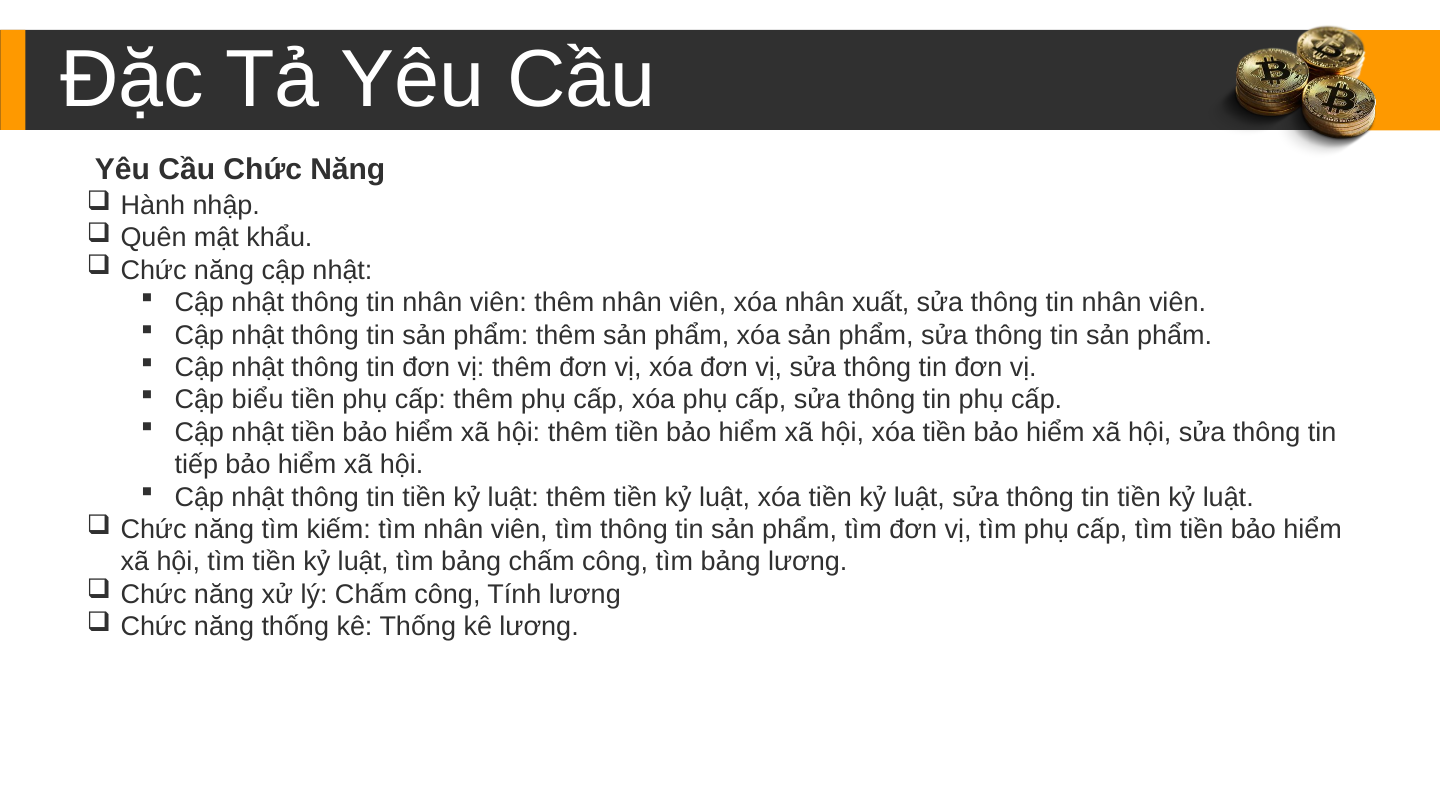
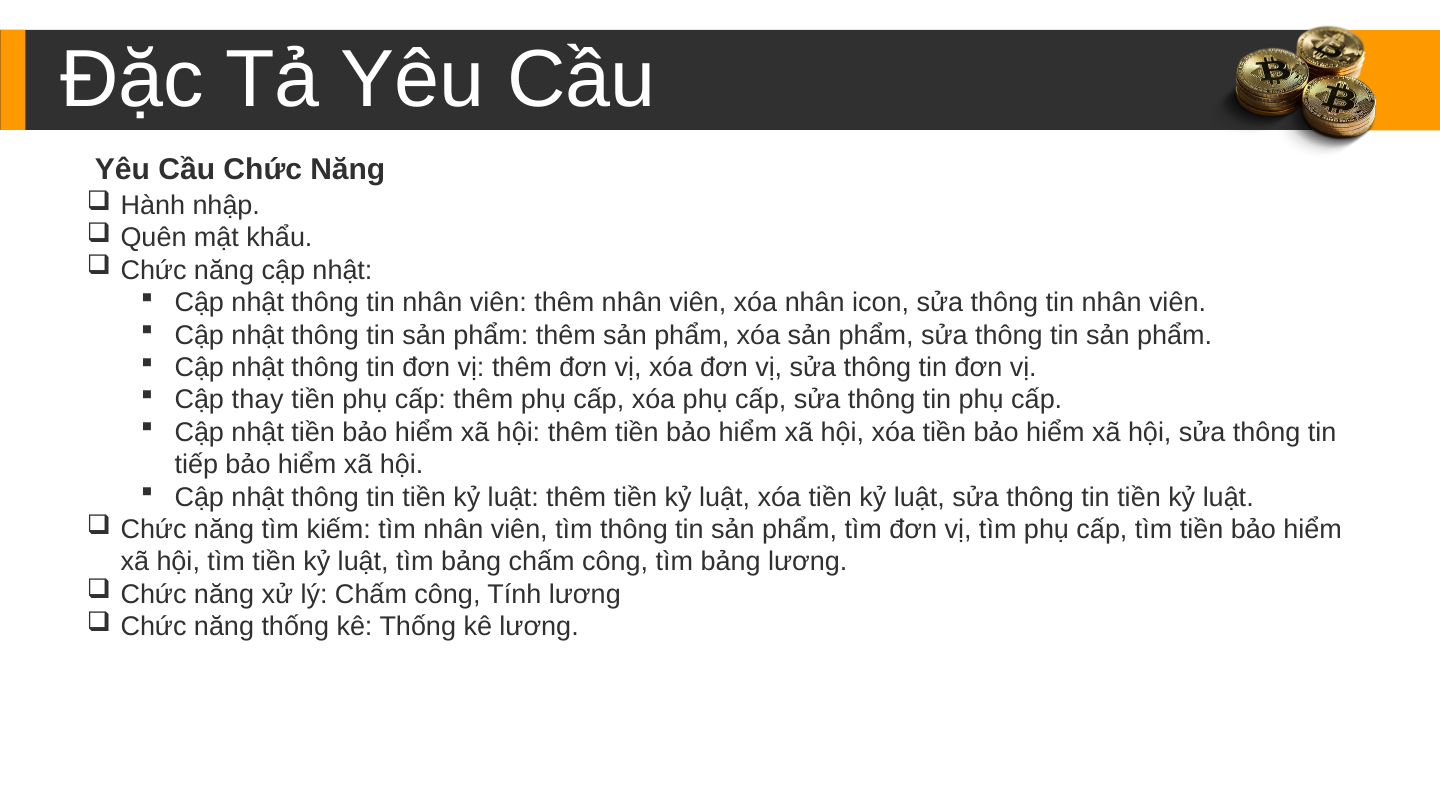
xuất: xuất -> icon (881, 303)
biểu: biểu -> thay (258, 400)
